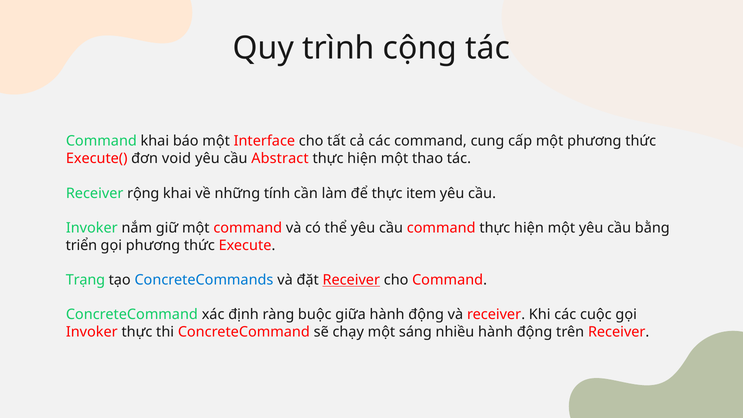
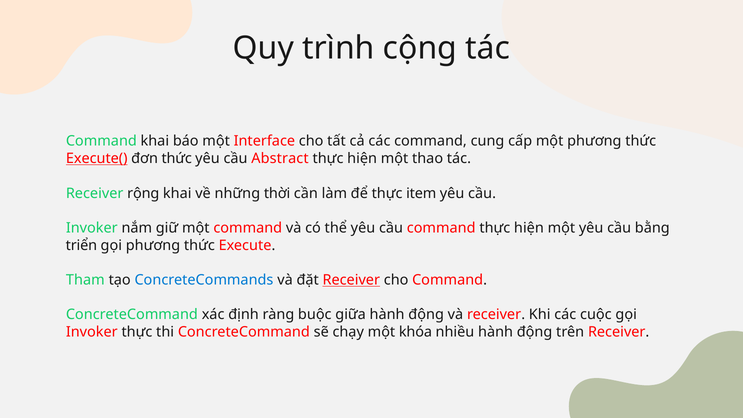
Execute( underline: none -> present (97, 159)
đơn void: void -> thức (177, 159)
tính: tính -> thời (277, 193)
Trạng: Trạng -> Tham (85, 280)
sáng: sáng -> khóa (415, 332)
